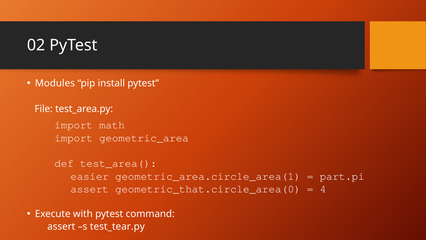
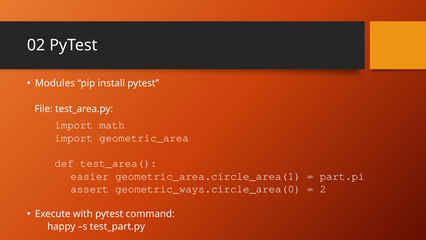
geometric_that.circle_area(0: geometric_that.circle_area(0 -> geometric_ways.circle_area(0 (208, 189)
4: 4 -> 2 (323, 189)
assert: assert -> happy (61, 226)
test_tear.py: test_tear.py -> test_part.py (117, 226)
